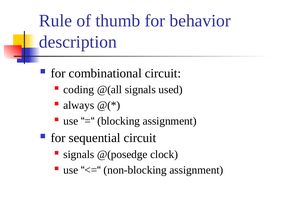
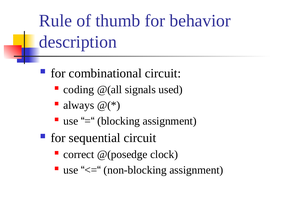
signals: signals -> correct (79, 155)
